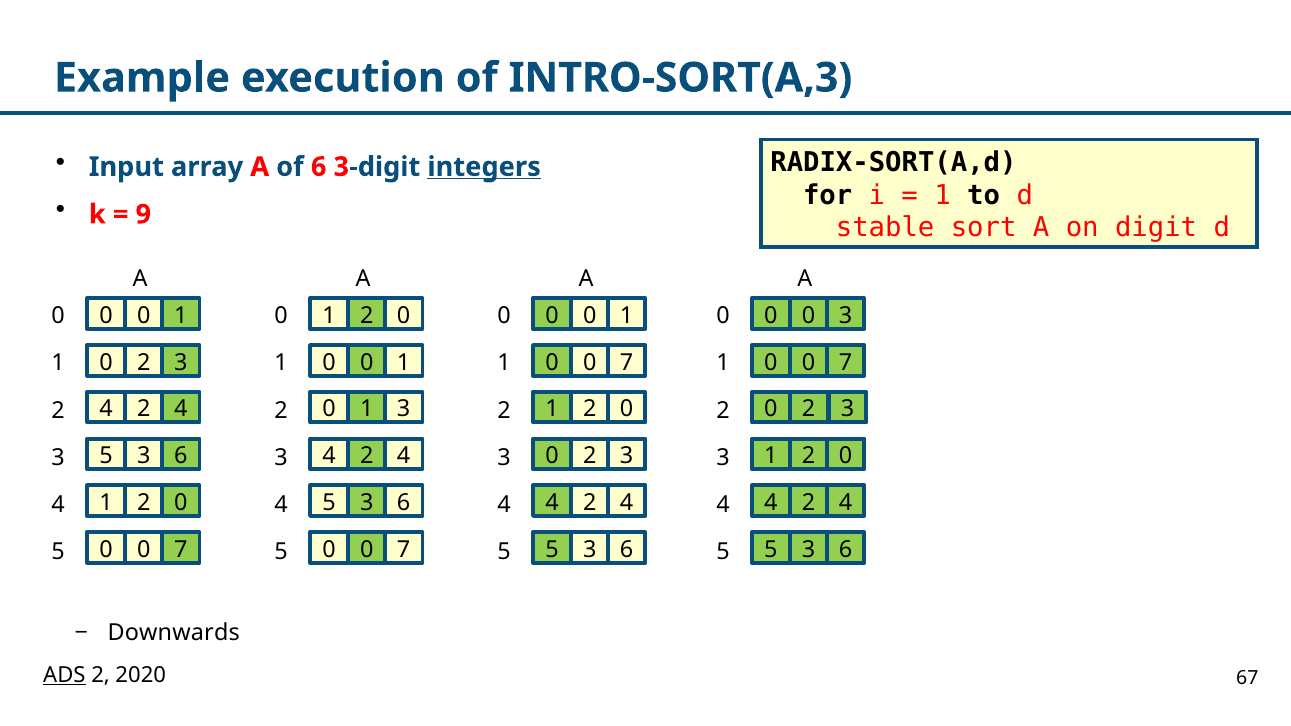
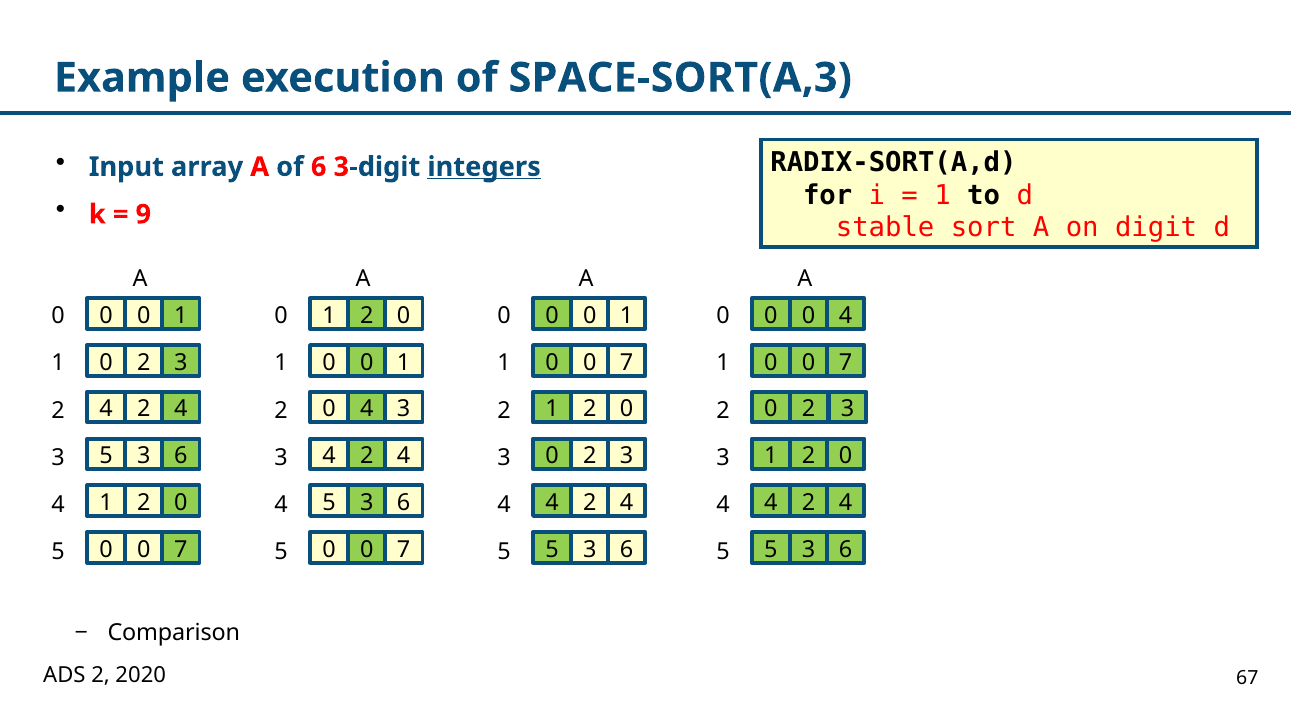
INTRO-SORT(A,3: INTRO-SORT(A,3 -> SPACE-SORT(A,3 (680, 78)
0 0 3: 3 -> 4 (846, 316)
1: 1 -> 4 (367, 409)
Downwards: Downwards -> Comparison (174, 633)
ADS underline: present -> none (64, 675)
